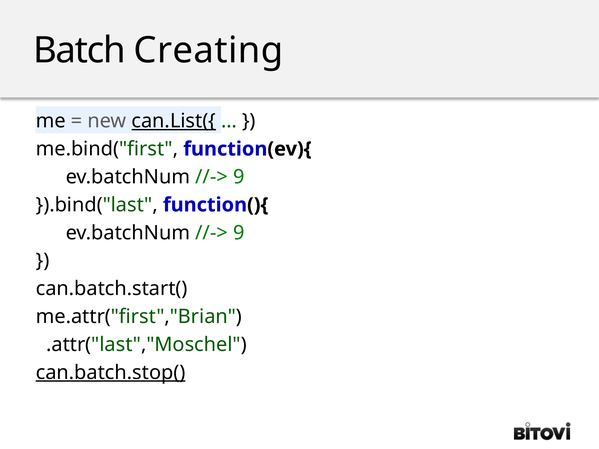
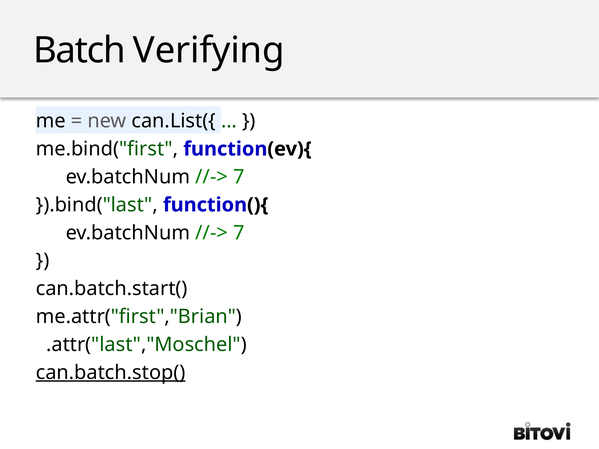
Creating: Creating -> Verifying (209, 51)
can.List({ underline: present -> none (174, 121)
9: 9 -> 7 (239, 177)
9: 9 -> 7 (239, 233)
